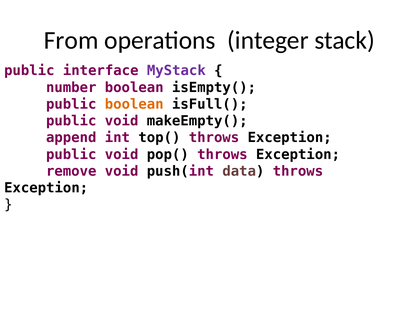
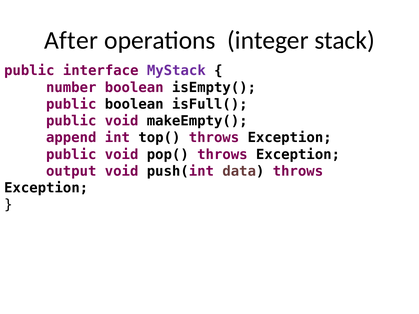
From: From -> After (71, 41)
boolean colour: orange -> black (134, 104)
remove: remove -> output (71, 171)
